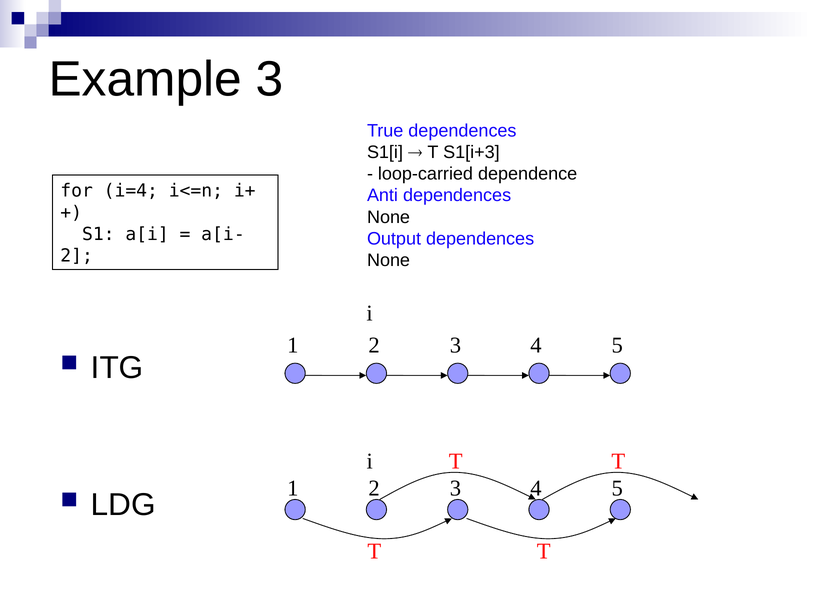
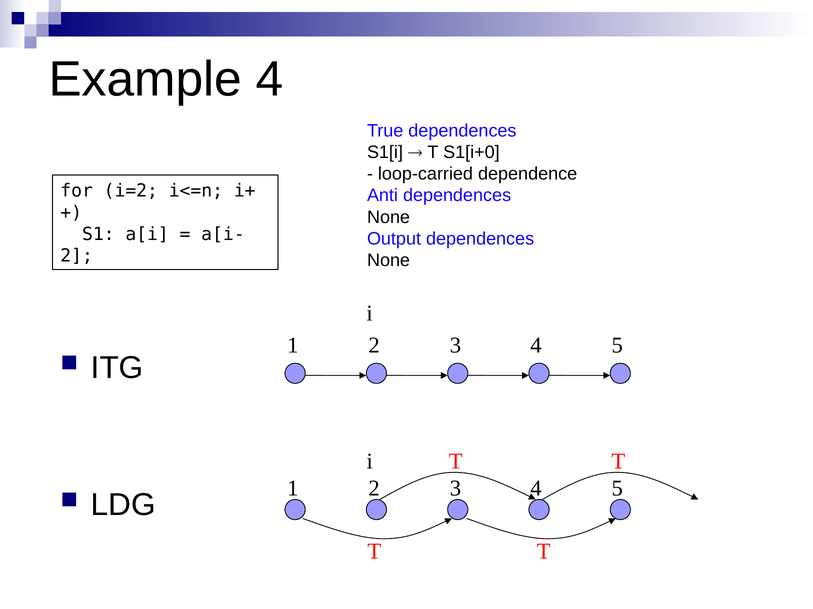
Example 3: 3 -> 4 (270, 79)
S1[i+3: S1[i+3 -> S1[i+0 (471, 152)
i=4: i=4 -> i=2 (131, 191)
